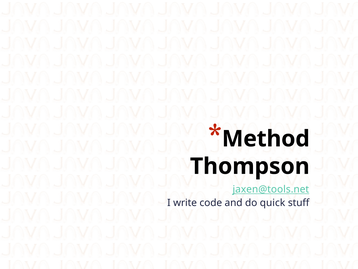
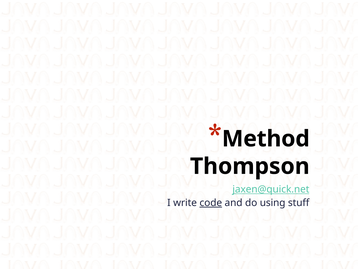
jaxen@tools.net: jaxen@tools.net -> jaxen@quick.net (271, 189)
code underline: none -> present (211, 202)
quick: quick -> using (273, 202)
